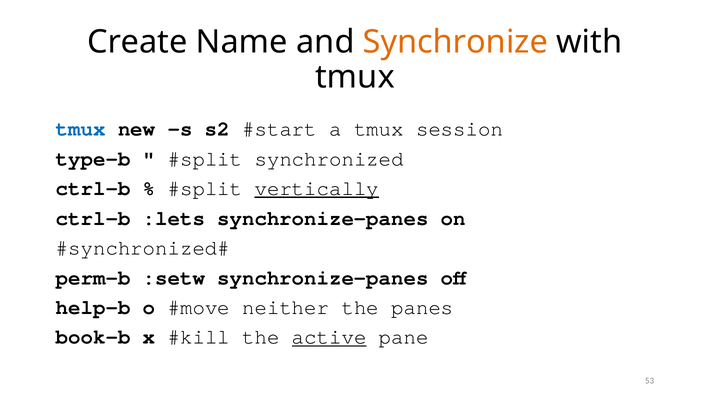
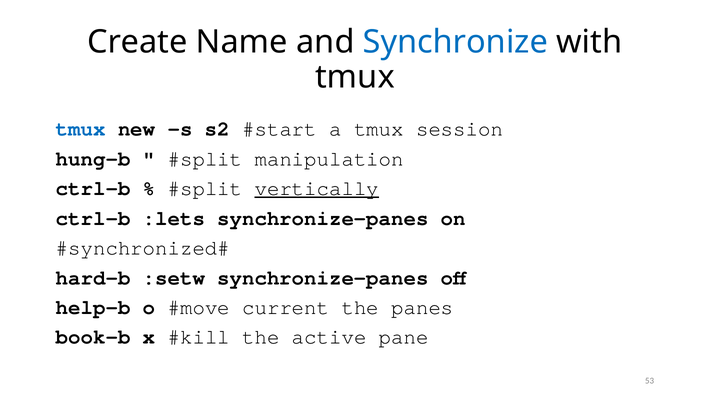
Synchronize colour: orange -> blue (455, 42)
type-b: type-b -> hung-b (93, 159)
synchronized: synchronized -> manipulation (329, 159)
perm-b: perm-b -> hard-b (93, 278)
neither: neither -> current (286, 308)
active underline: present -> none (329, 337)
